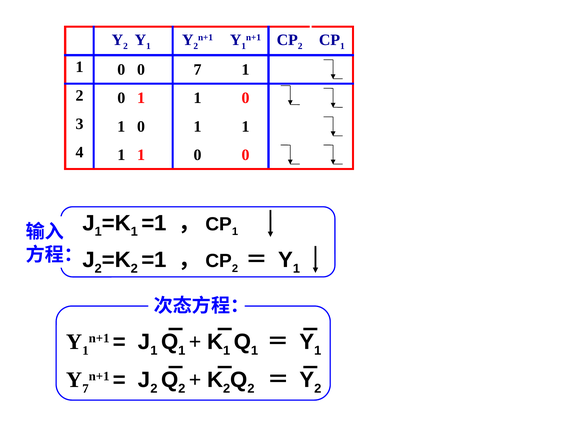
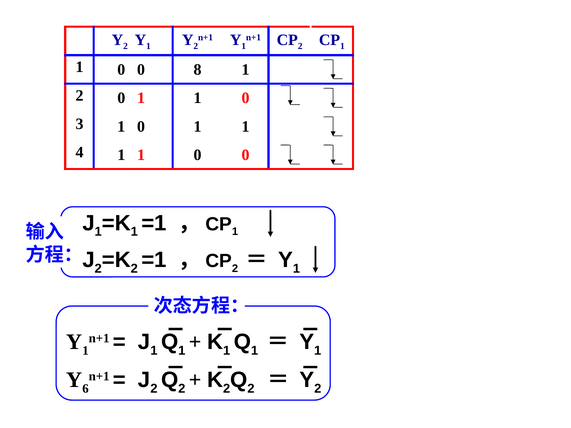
0 7: 7 -> 8 (198, 70)
7: 7 -> 6 (86, 389)
